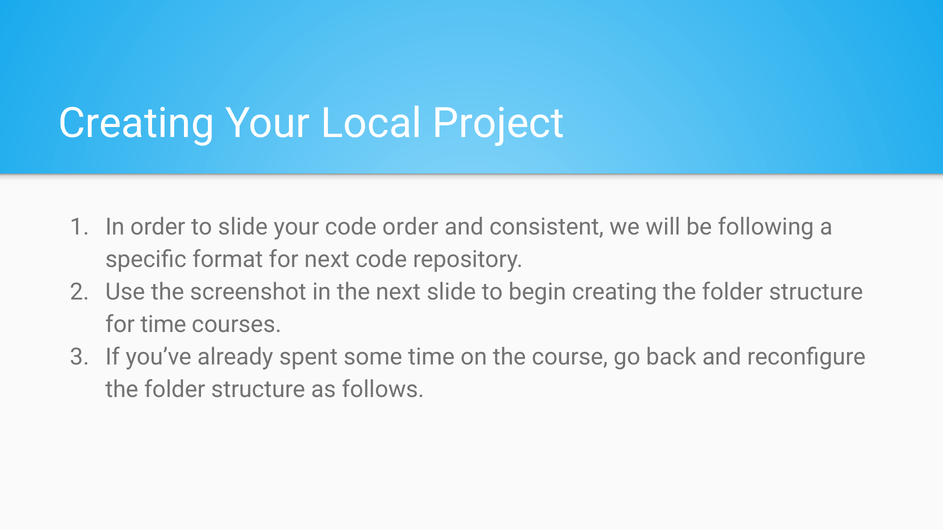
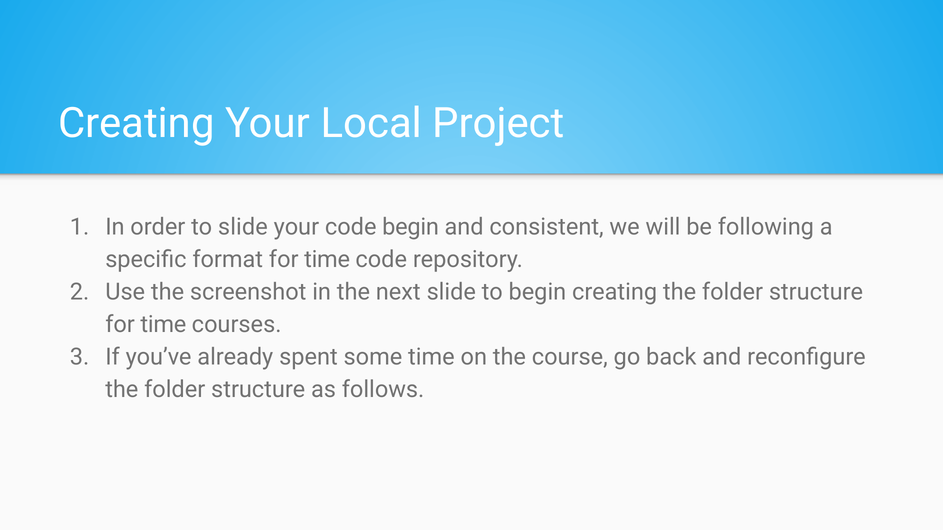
code order: order -> begin (411, 227)
format for next: next -> time (327, 260)
